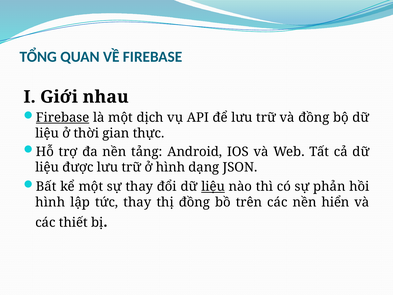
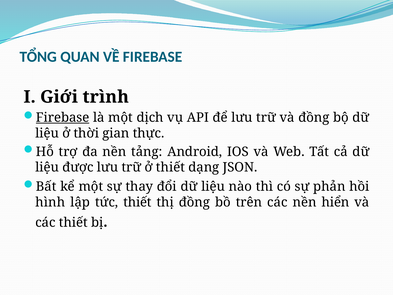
nhau: nhau -> trình (106, 97)
ở hình: hình -> thiết (170, 167)
liệu underline: present -> none (213, 186)
tức thay: thay -> thiết (137, 202)
